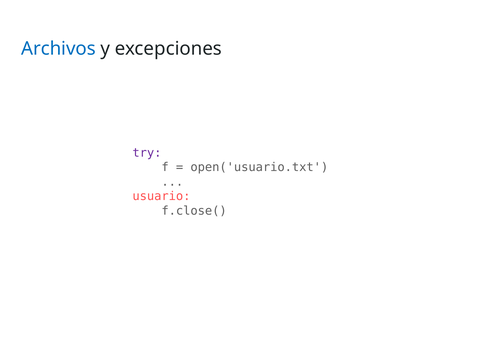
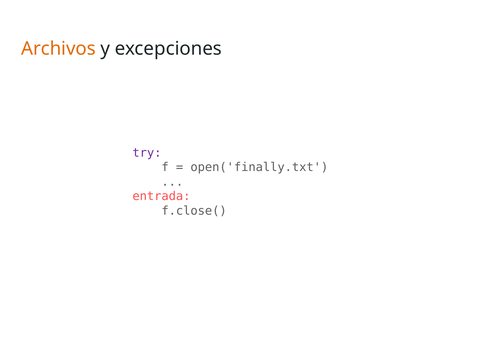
Archivos colour: blue -> orange (59, 49)
open('usuario.txt: open('usuario.txt -> open('finally.txt (259, 167)
usuario: usuario -> entrada (161, 196)
